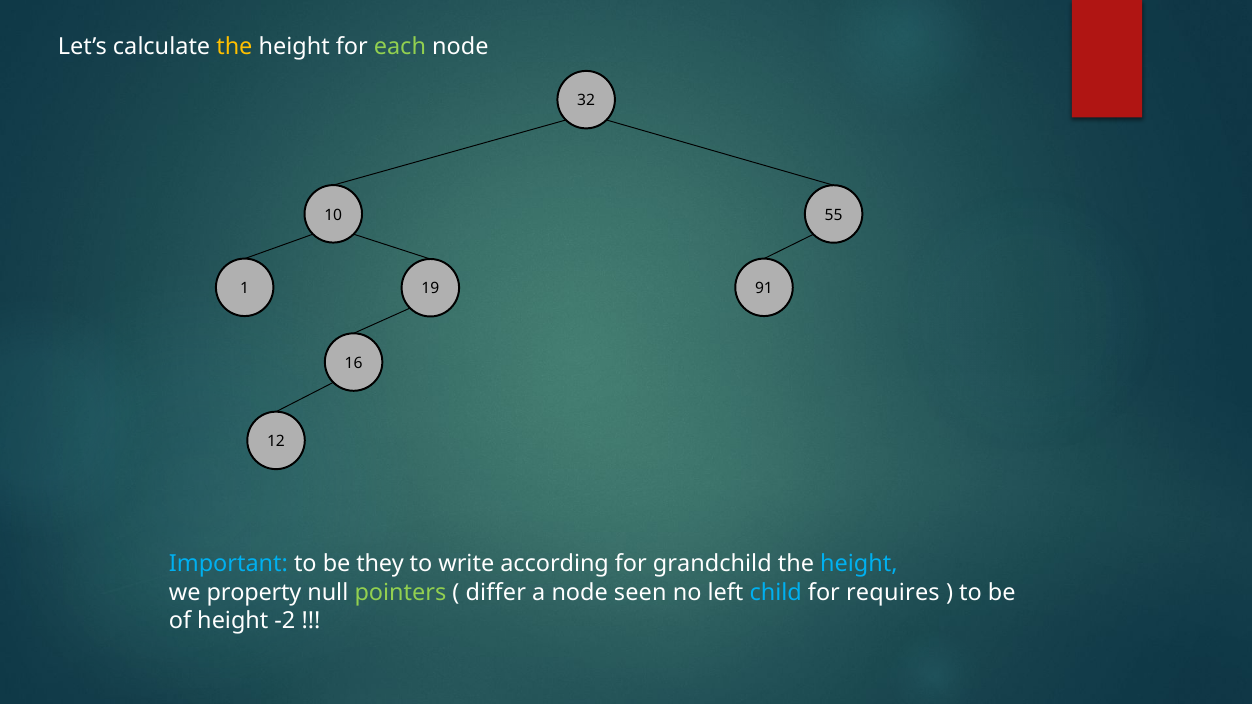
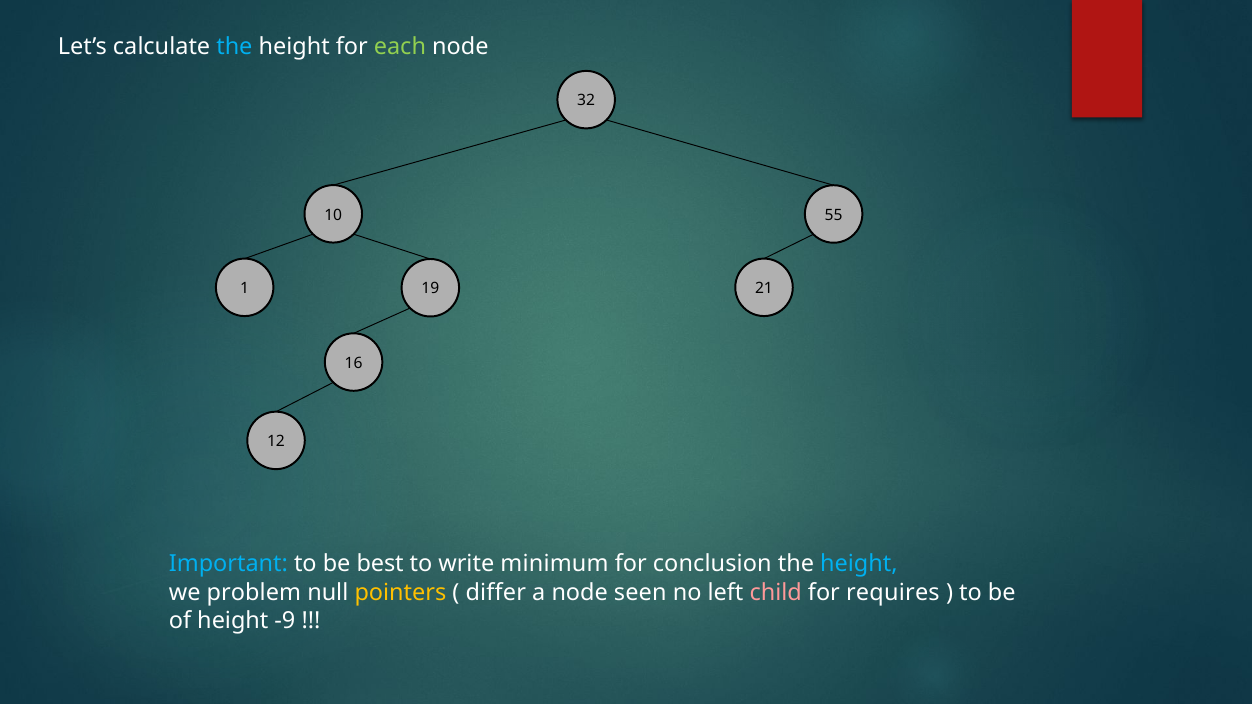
the colour: yellow -> light blue (234, 46)
91: 91 -> 21 (764, 288)
they: they -> best (380, 564)
according: according -> minimum (554, 564)
grandchild: grandchild -> conclusion (712, 564)
property: property -> problem (254, 593)
pointers colour: light green -> yellow (400, 593)
child colour: light blue -> pink (776, 593)
-2: -2 -> -9 (285, 621)
